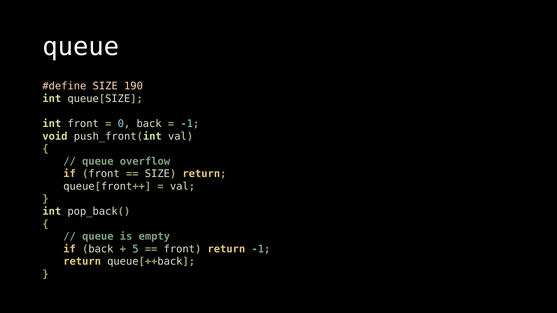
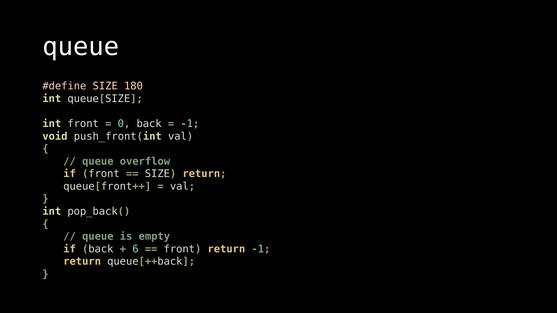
190: 190 -> 180 (133, 86)
5: 5 -> 6 (135, 249)
